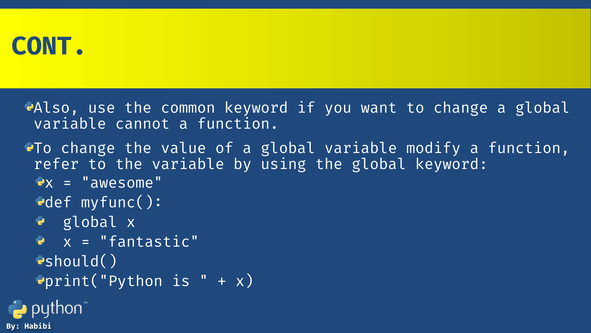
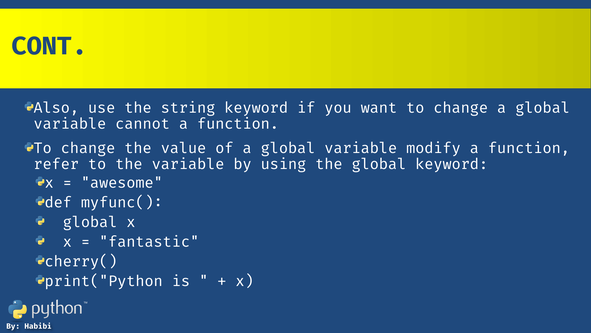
common: common -> string (188, 108)
should(: should( -> cherry( (81, 261)
